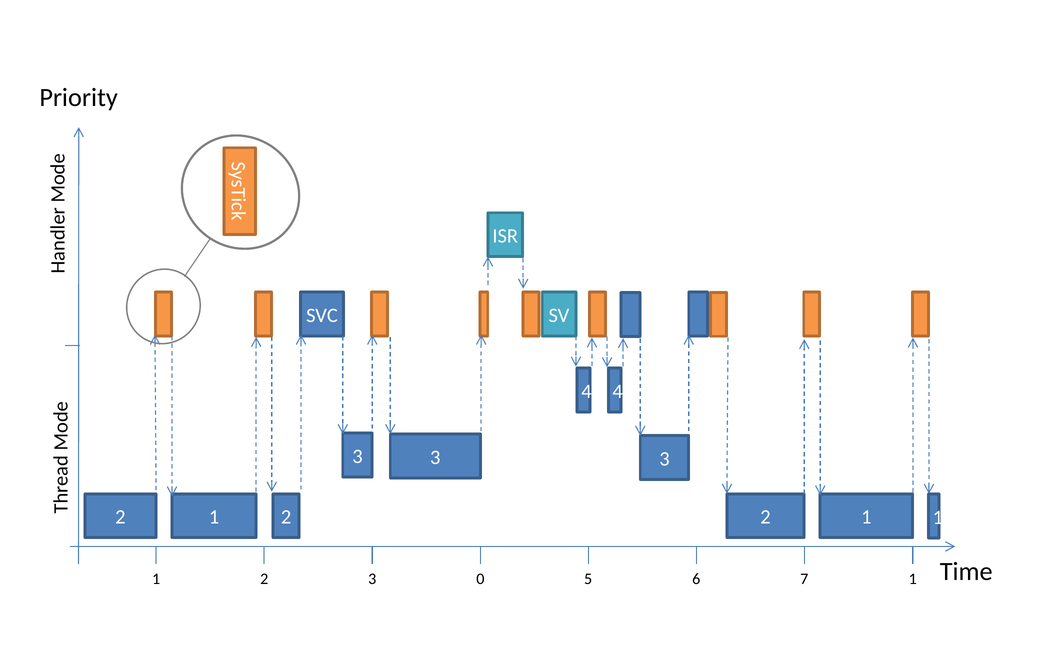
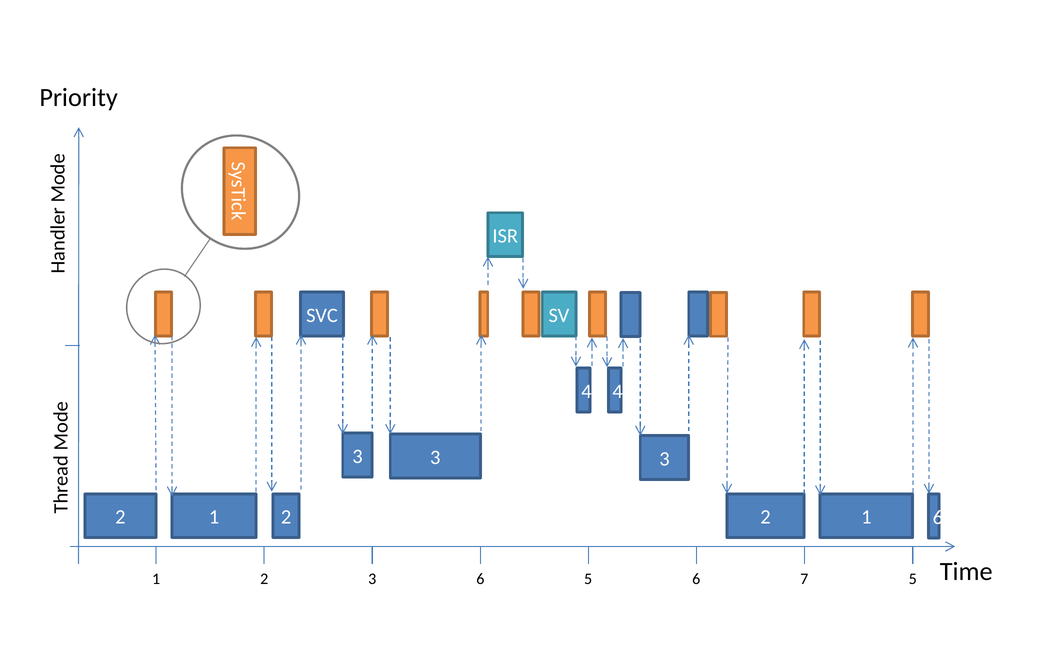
1 1: 1 -> 6 (938, 517)
3 0: 0 -> 6 (480, 578)
7 1: 1 -> 5 (913, 578)
